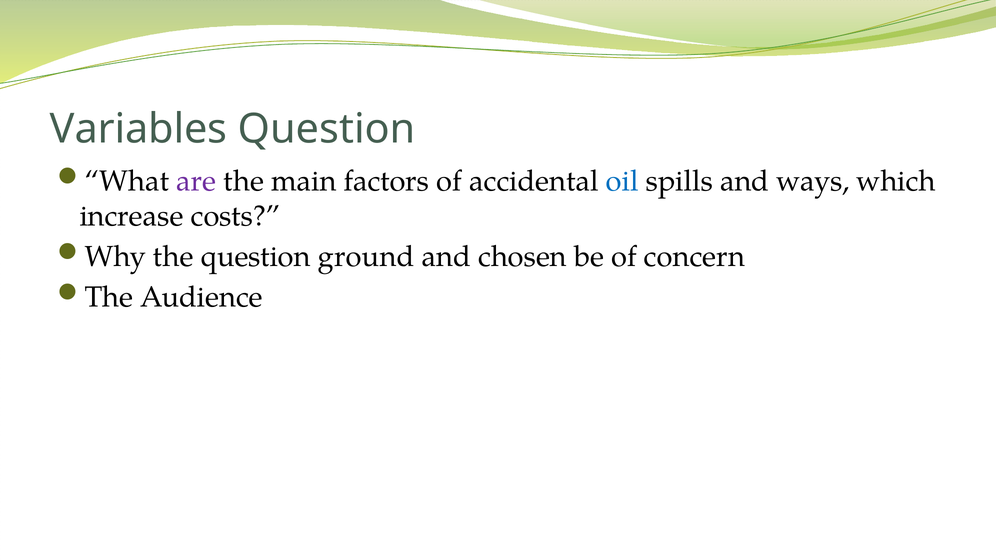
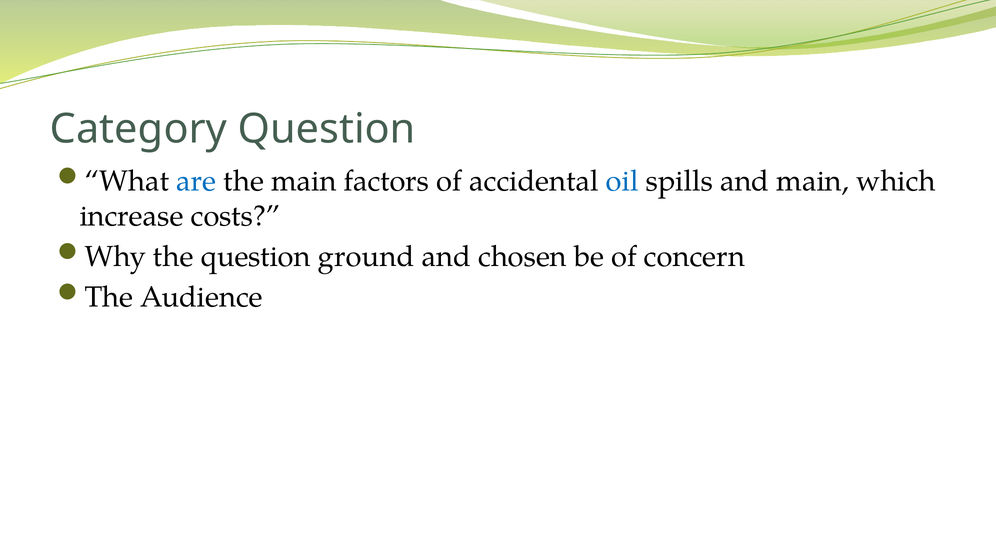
Variables: Variables -> Category (138, 129)
are colour: purple -> blue (196, 181)
and ways: ways -> main (813, 181)
